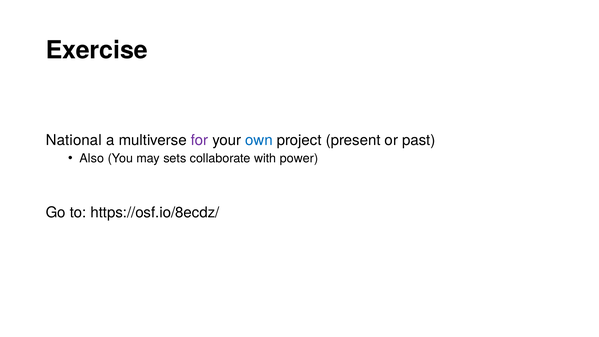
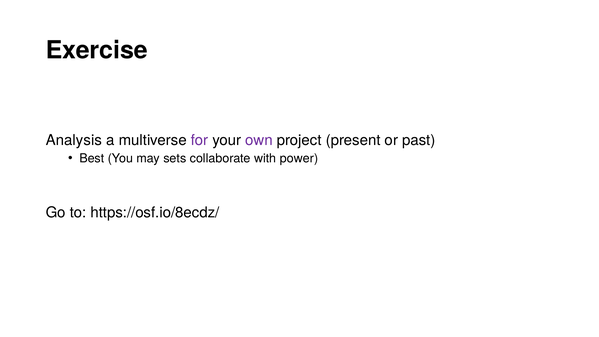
National: National -> Analysis (74, 140)
own colour: blue -> purple (259, 140)
Also: Also -> Best (92, 158)
